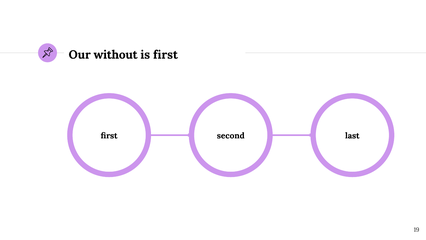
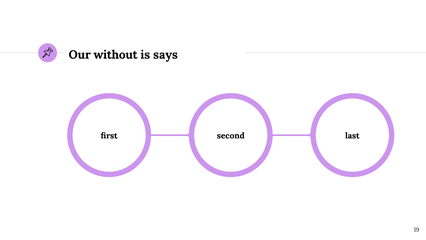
is first: first -> says (165, 55)
